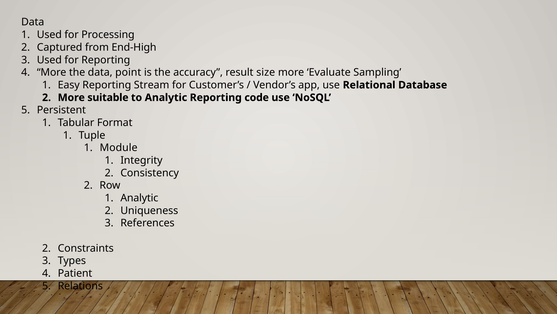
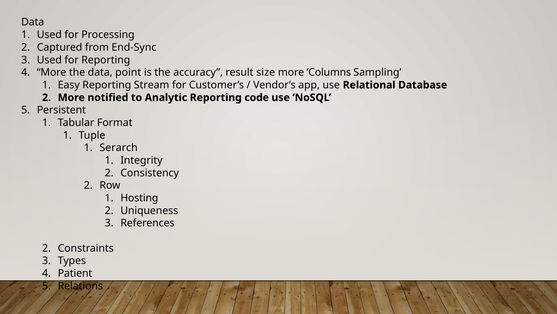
End-High: End-High -> End-Sync (134, 47)
Evaluate: Evaluate -> Columns (329, 72)
suitable: suitable -> notified (108, 97)
Module: Module -> Serarch (119, 147)
Analytic: Analytic -> Hosting (139, 198)
